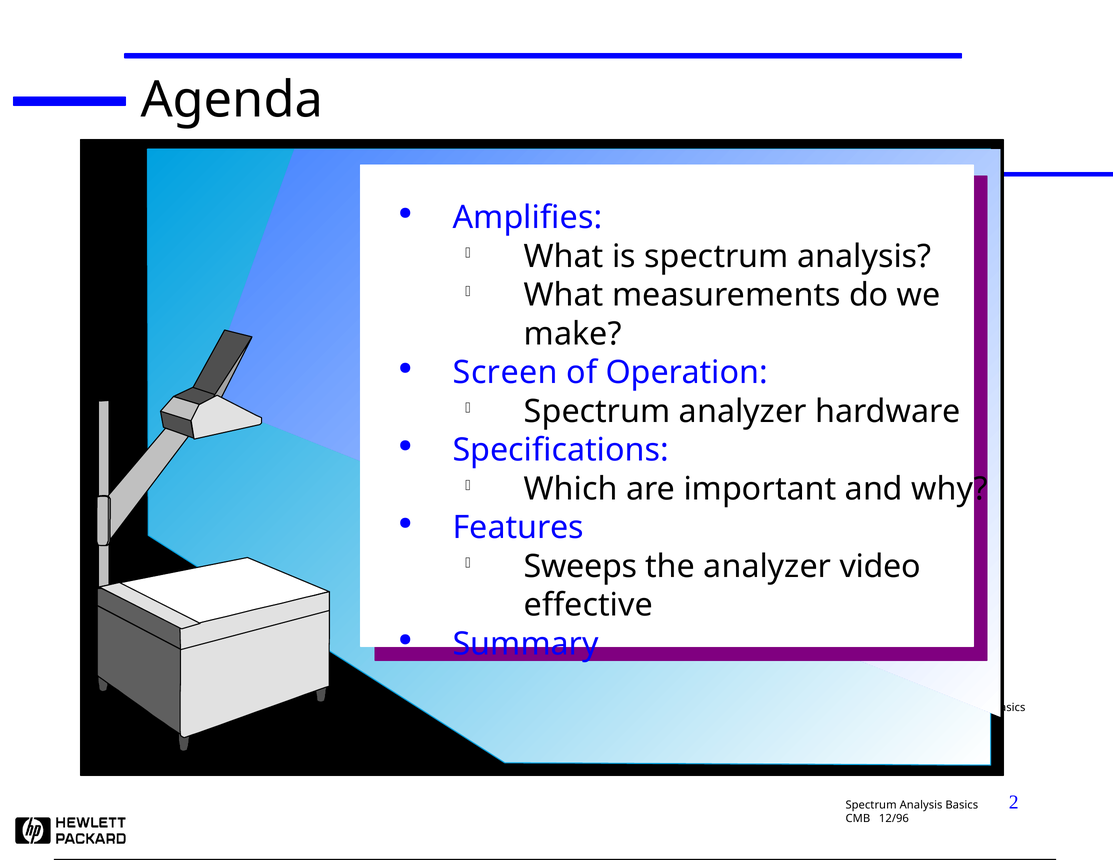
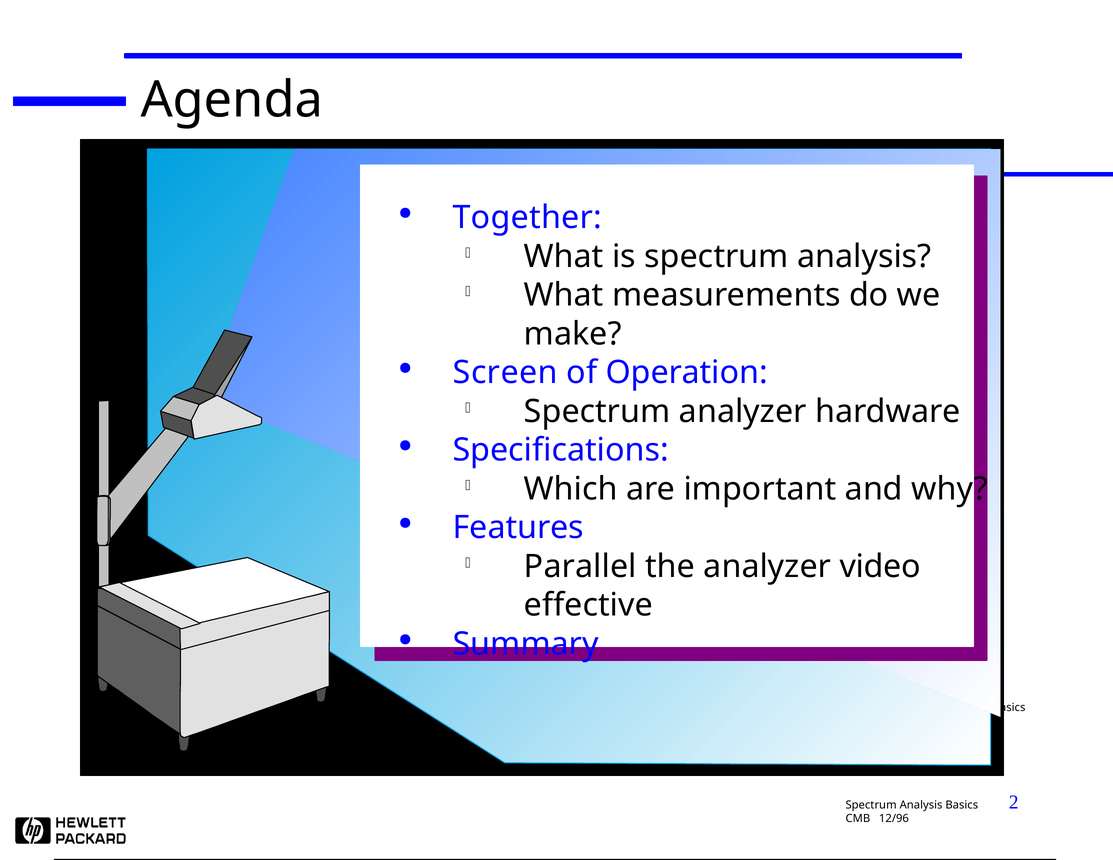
Amplifies: Amplifies -> Together (527, 218)
Sweeps: Sweeps -> Parallel (580, 566)
